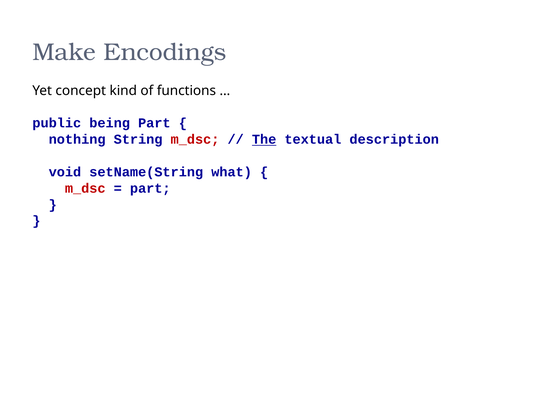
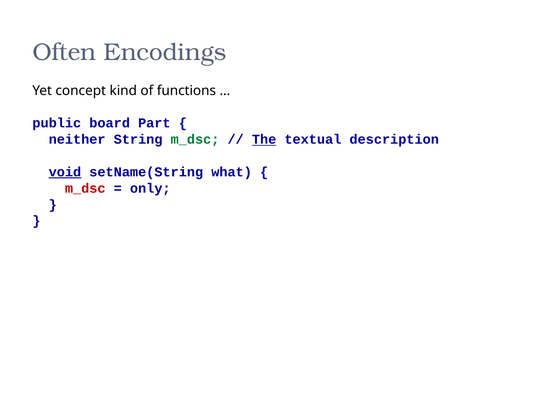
Make: Make -> Often (64, 52)
being: being -> board (110, 123)
nothing: nothing -> neither (77, 139)
m_dsc colour: red -> green (195, 139)
void underline: none -> present (65, 172)
part: part -> only (150, 188)
